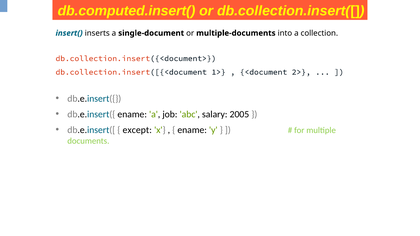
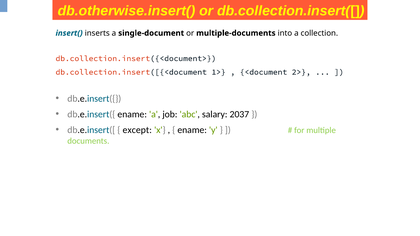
db.computed.insert(: db.computed.insert( -> db.otherwise.insert( (126, 11)
2005: 2005 -> 2037 (239, 114)
